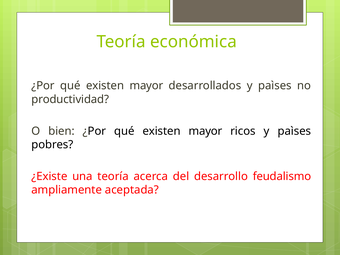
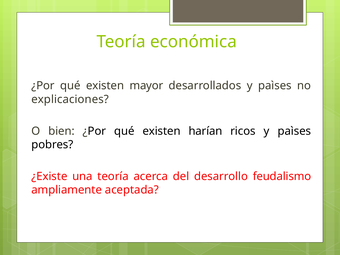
productividad: productividad -> explicaciones (70, 99)
mayor: mayor -> harían (205, 131)
